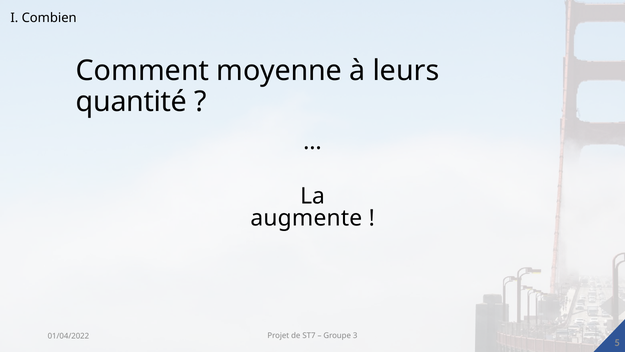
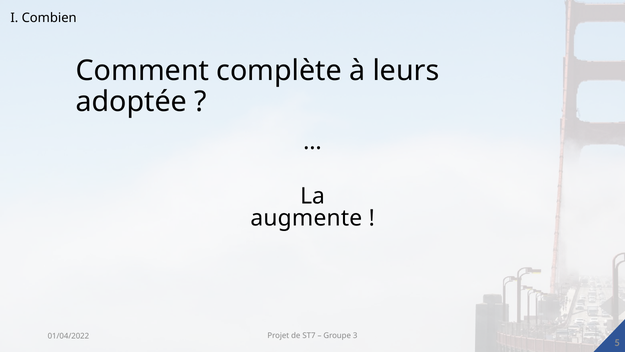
moyenne: moyenne -> complète (279, 71)
quantité: quantité -> adoptée (131, 102)
